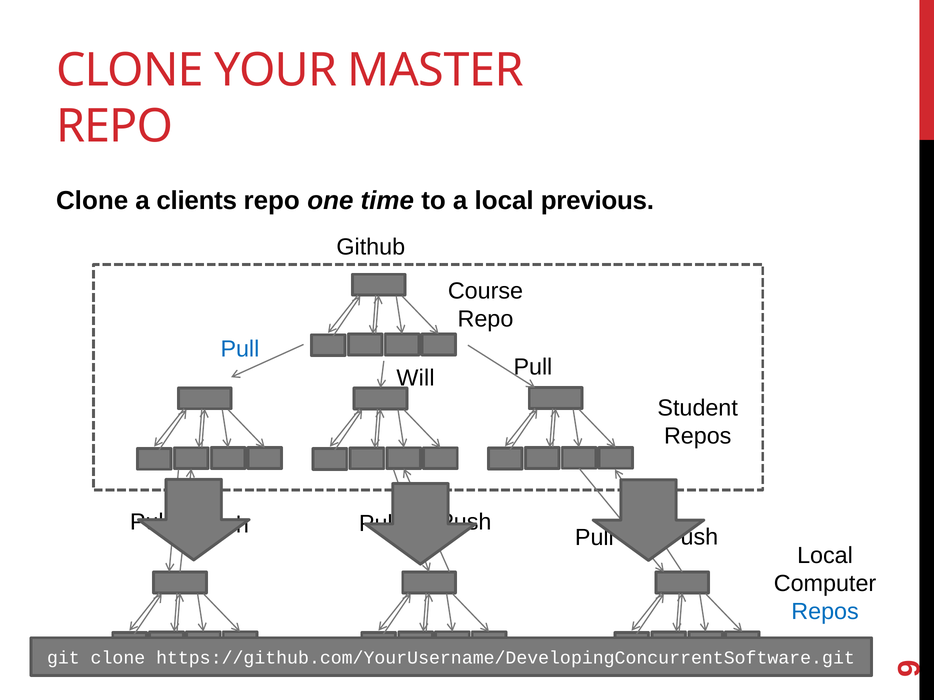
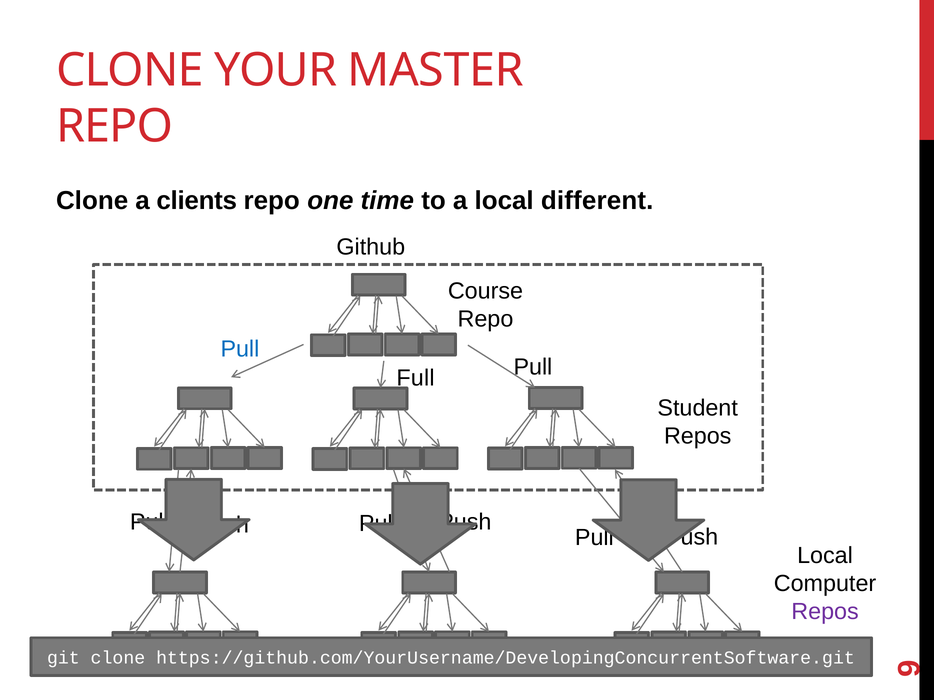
previous: previous -> different (597, 201)
Will: Will -> Full (416, 378)
Repos colour: blue -> purple (825, 612)
